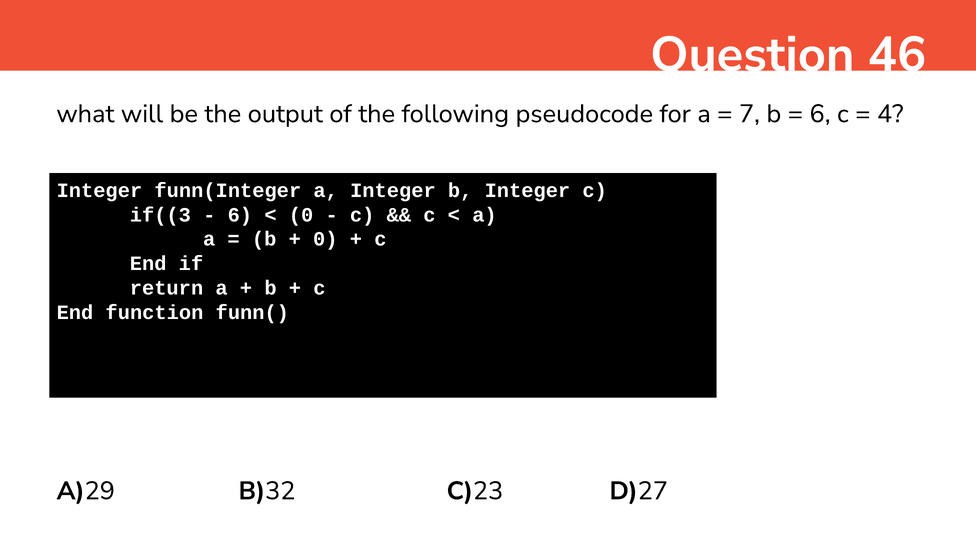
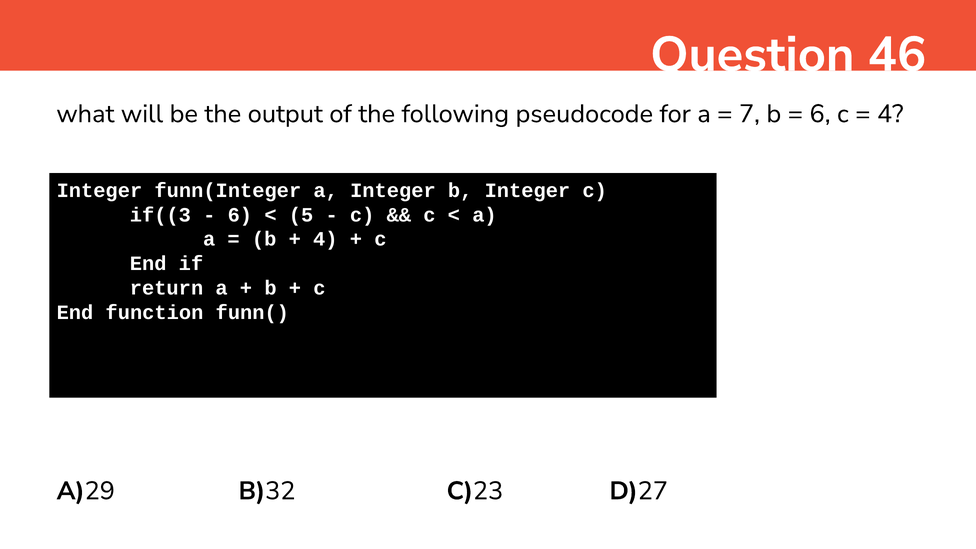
0: 0 -> 5 (301, 215)
0: 0 -> 4 (325, 239)
